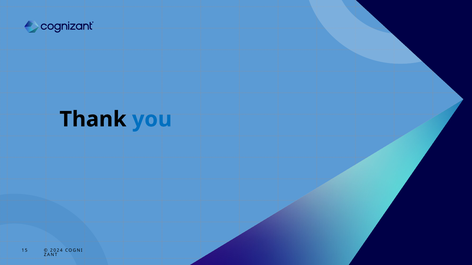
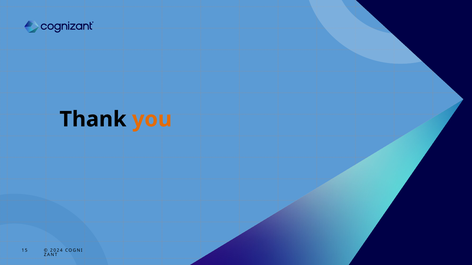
you colour: blue -> orange (152, 120)
